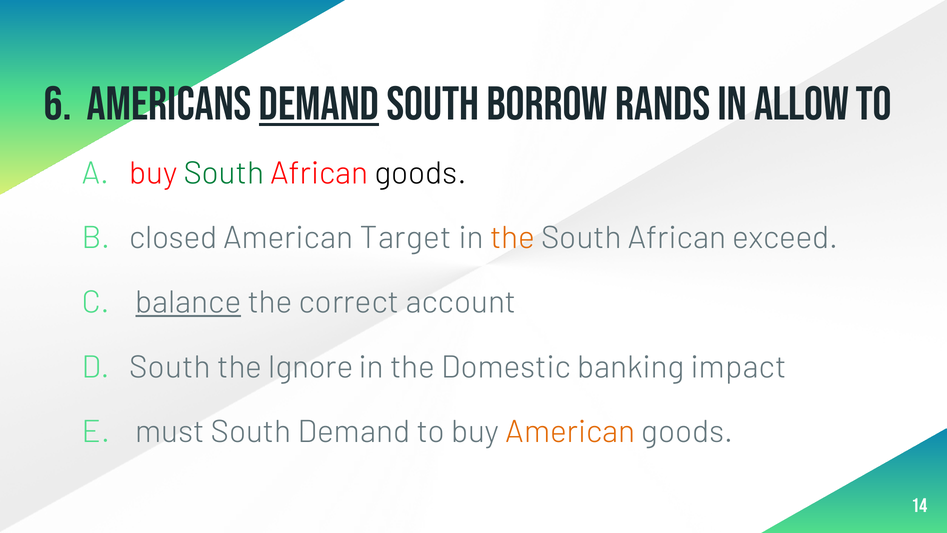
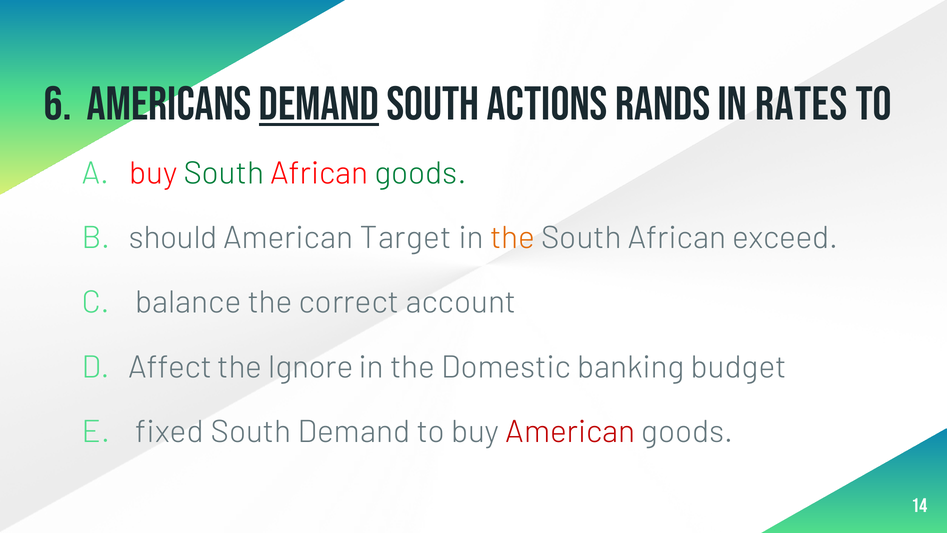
Borrow: Borrow -> Actions (547, 104)
allow: allow -> rates (801, 104)
goods colour: black -> green (421, 173)
closed: closed -> should (173, 238)
balance underline: present -> none (188, 302)
South: South -> Affect (170, 367)
impact: impact -> budget (739, 367)
must: must -> fixed (170, 431)
American colour: orange -> red (570, 431)
